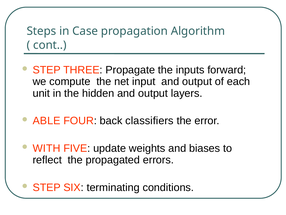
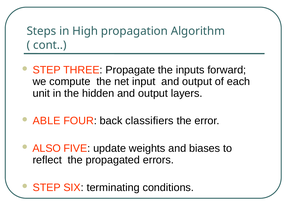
Case: Case -> High (85, 31)
WITH: WITH -> ALSO (47, 148)
